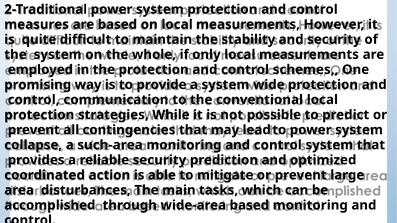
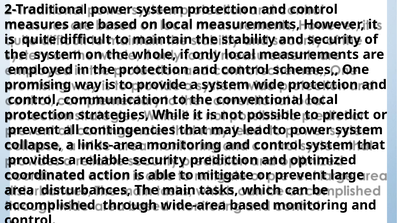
such-area: such-area -> links-area (110, 145)
